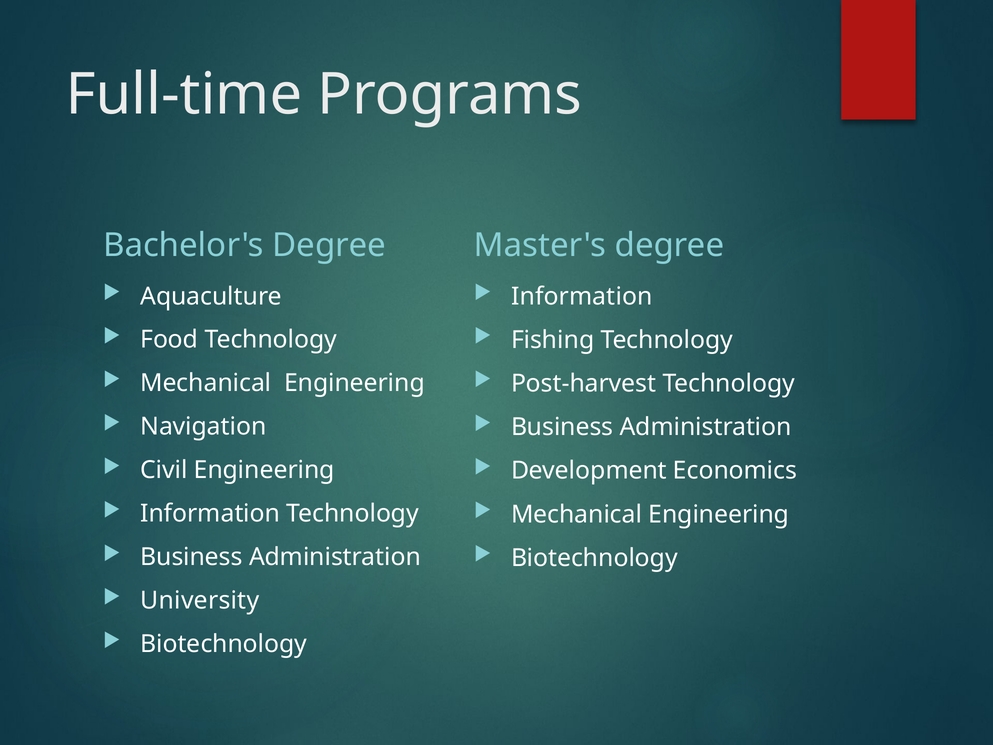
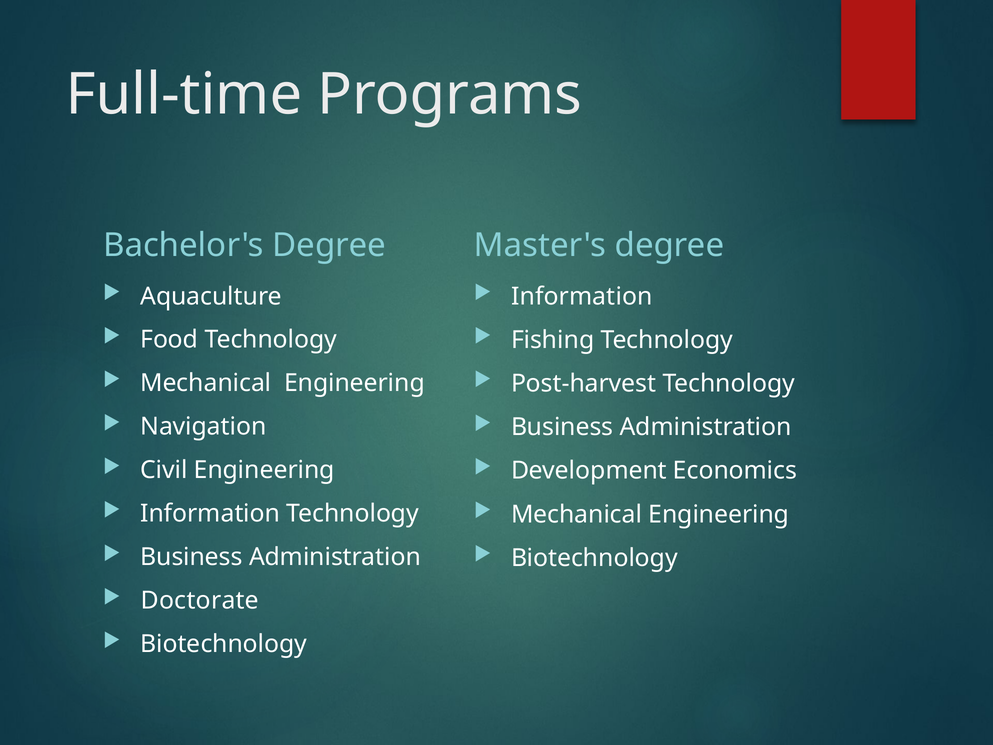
University: University -> Doctorate (200, 601)
